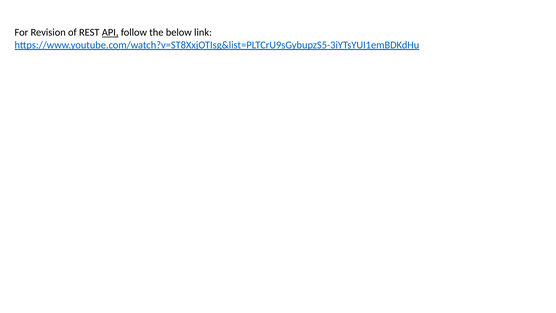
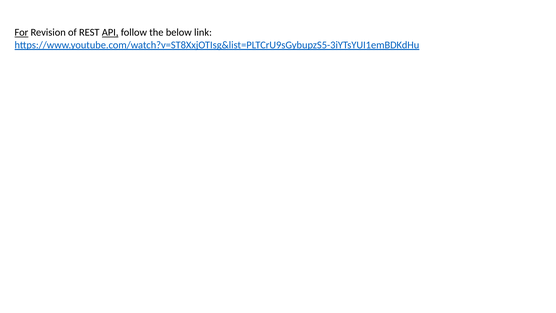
For underline: none -> present (21, 32)
